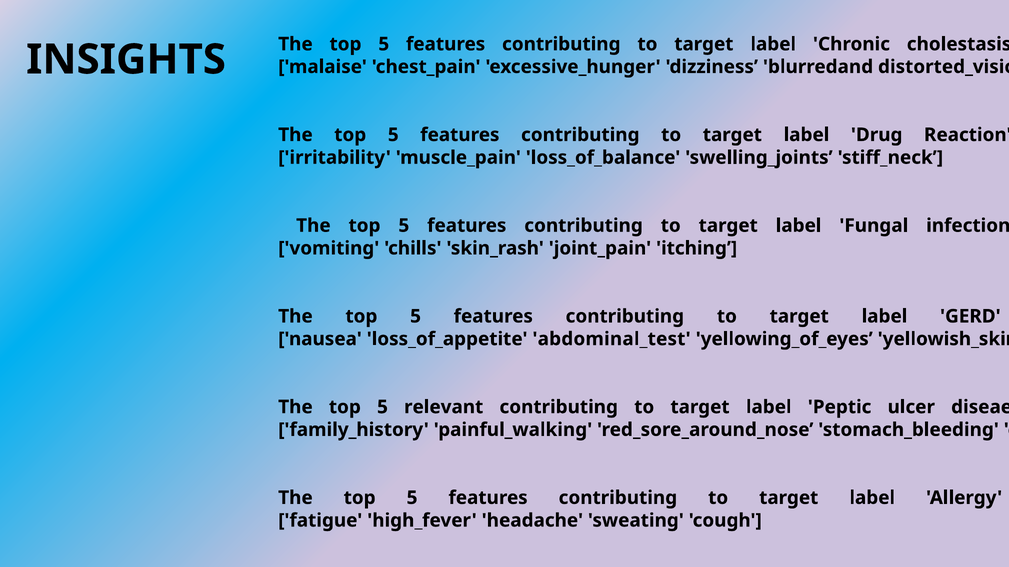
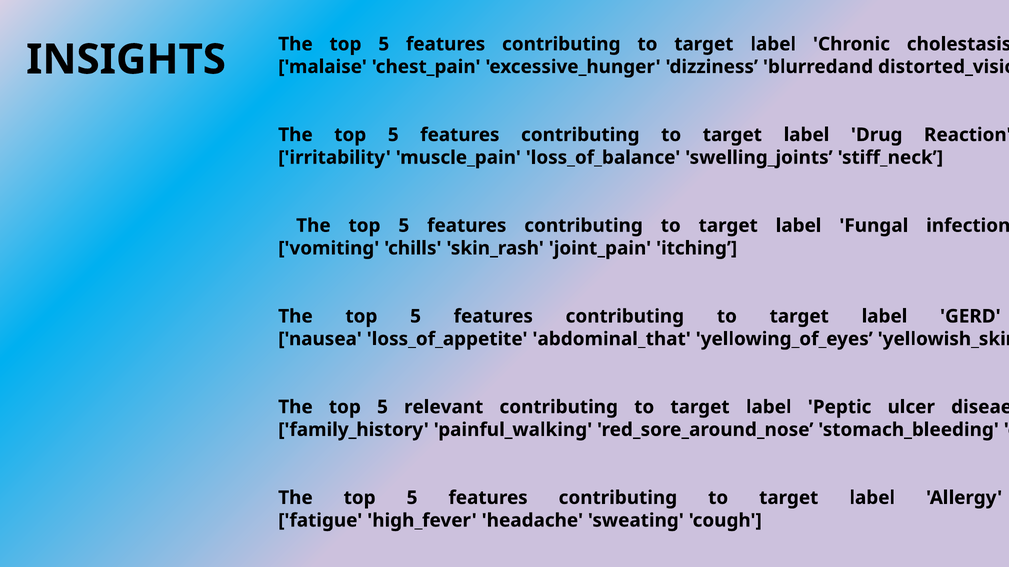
abdominal_test: abdominal_test -> abdominal_that (612, 339)
